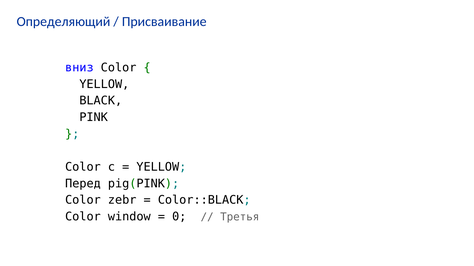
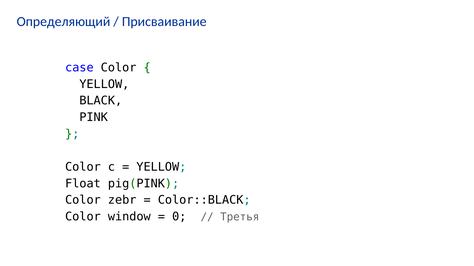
вниз: вниз -> case (79, 68)
Перед: Перед -> Float (83, 184)
